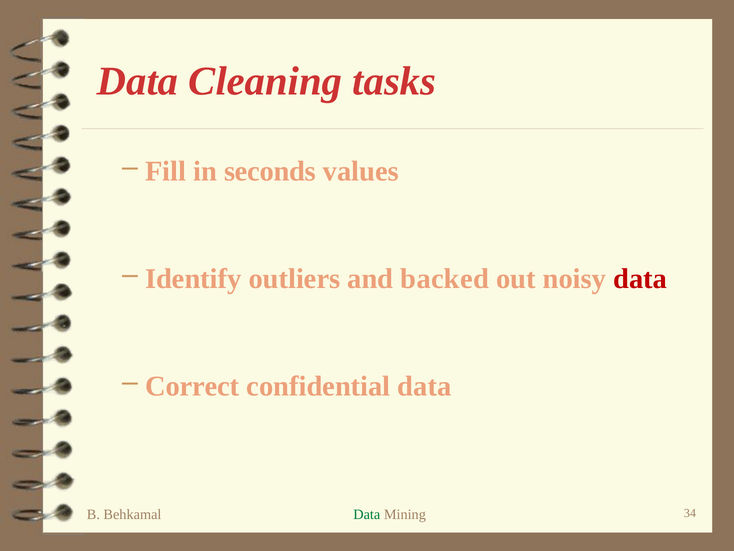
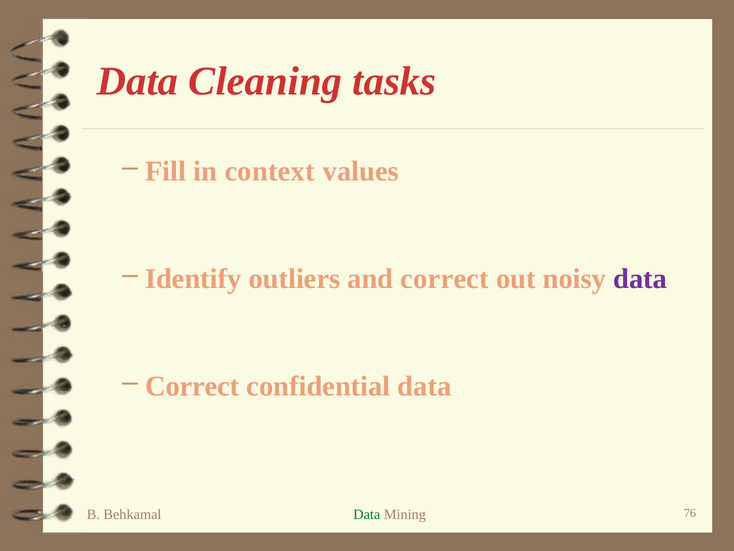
seconds: seconds -> context (270, 171)
and backed: backed -> correct (445, 278)
data colour: red -> purple (640, 278)
34: 34 -> 76 (690, 513)
